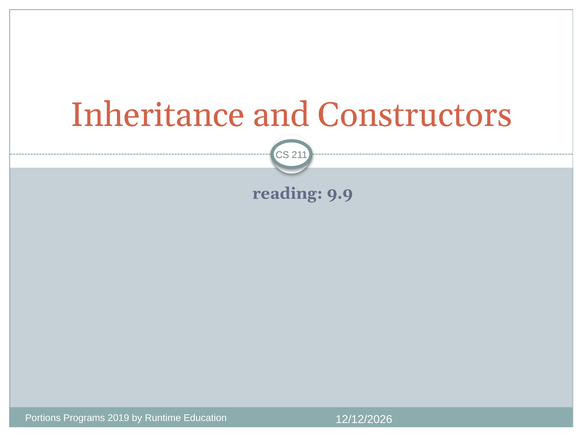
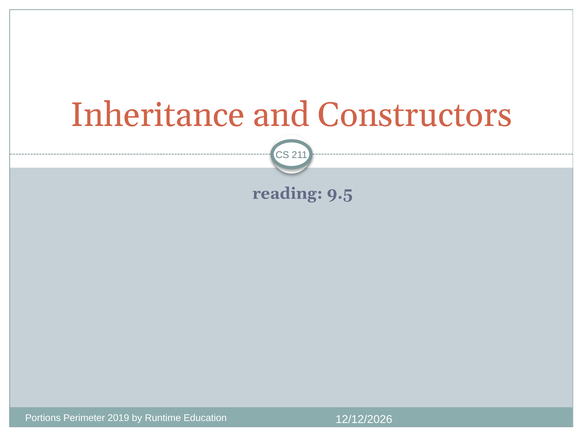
9.9: 9.9 -> 9.5 (340, 194)
Programs: Programs -> Perimeter (84, 418)
